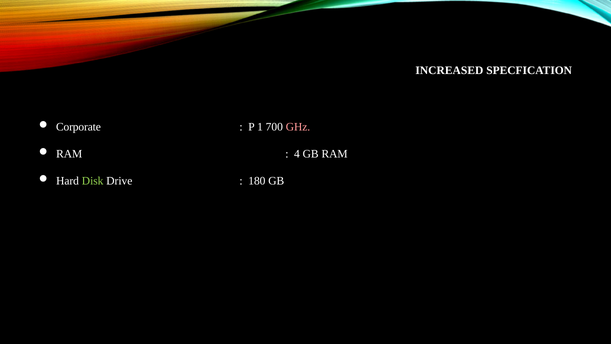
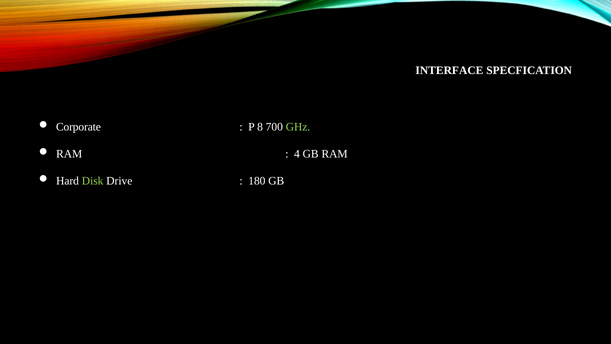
INCREASED: INCREASED -> INTERFACE (449, 71)
1: 1 -> 8 (260, 127)
GHz colour: pink -> light green (298, 127)
